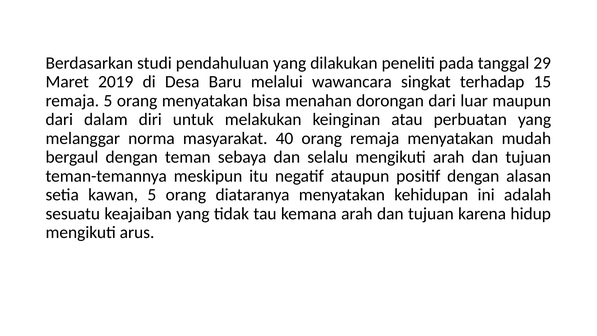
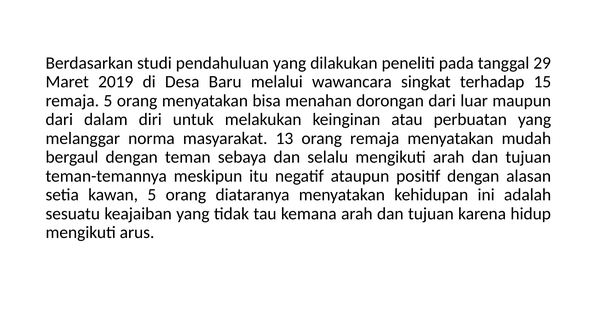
40: 40 -> 13 (284, 138)
